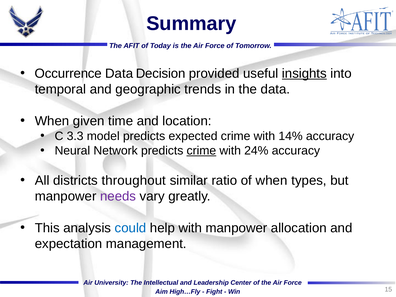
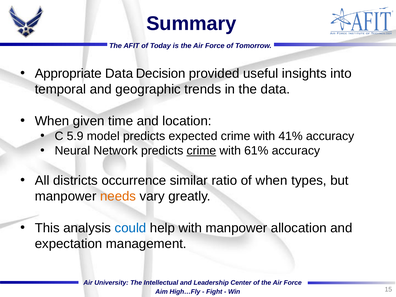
Occurrence: Occurrence -> Appropriate (68, 74)
insights underline: present -> none (304, 74)
3.3: 3.3 -> 5.9 (75, 136)
14%: 14% -> 41% (291, 136)
24%: 24% -> 61% (256, 151)
throughout: throughout -> occurrence (134, 180)
needs colour: purple -> orange (118, 196)
